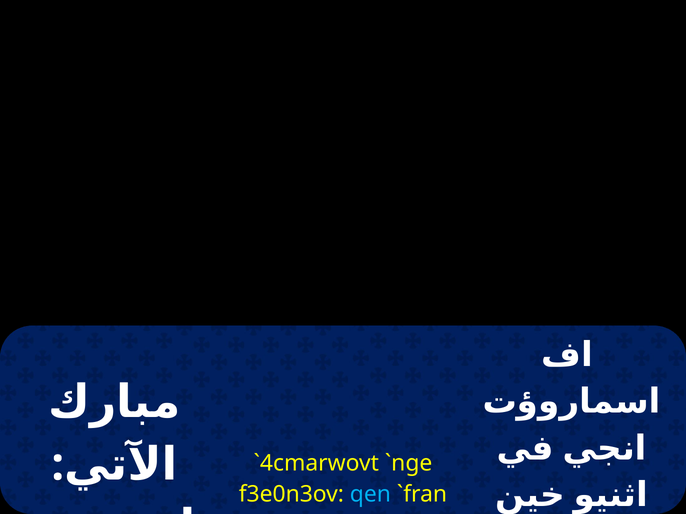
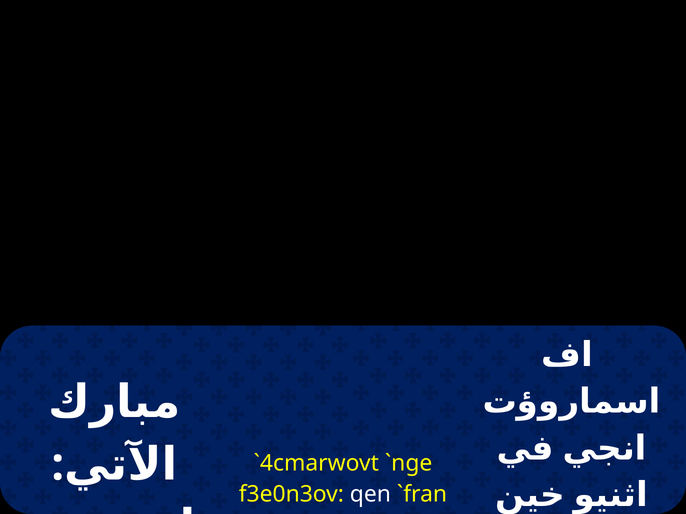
qen colour: light blue -> white (370, 495)
